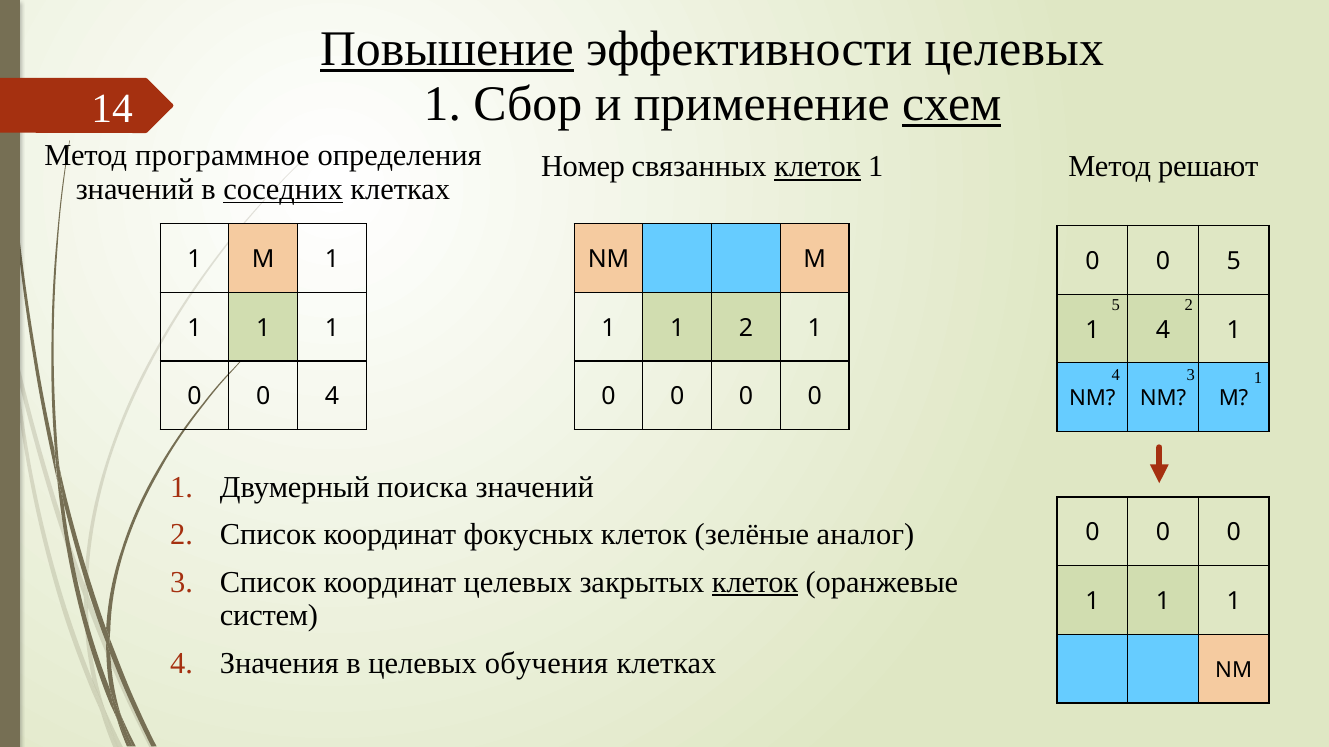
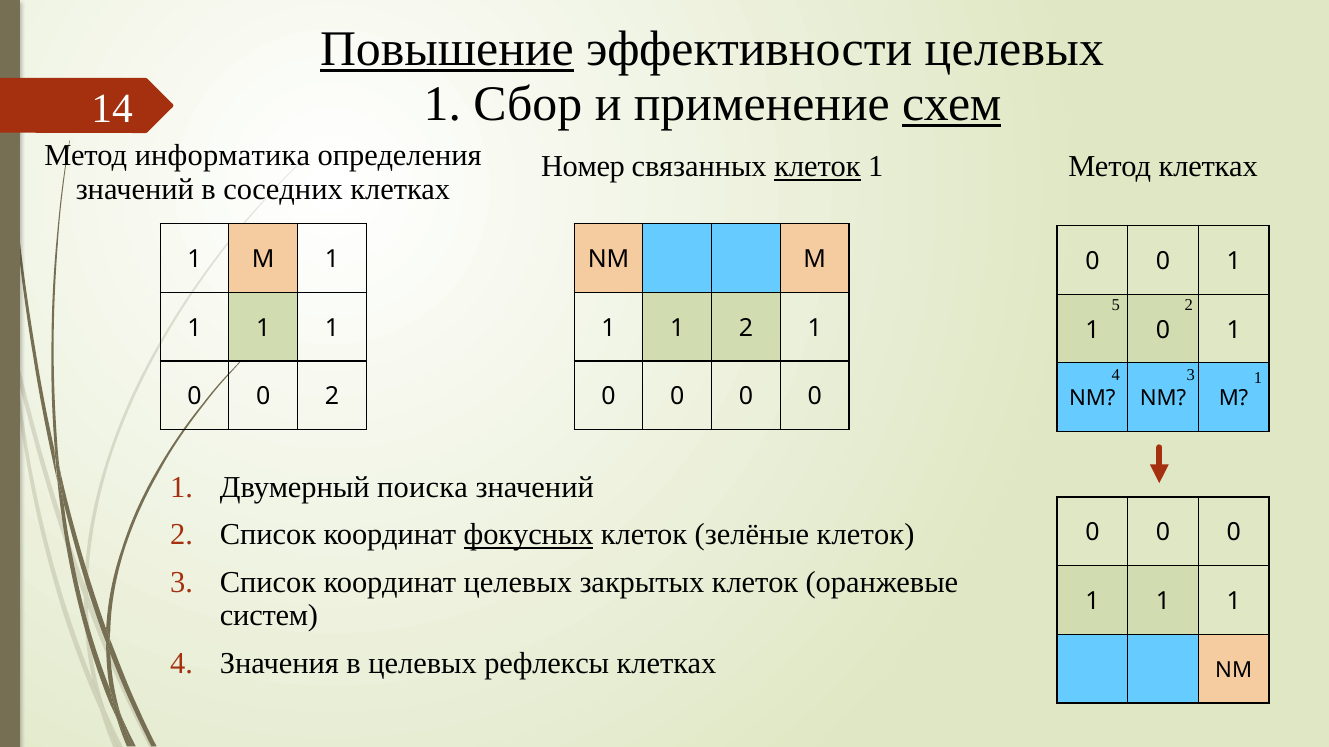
программное: программное -> информатика (222, 156)
Метод решают: решают -> клетках (1208, 167)
соседних underline: present -> none (283, 190)
5: 5 -> 1 (1234, 261)
4: 4 -> 0 (1163, 330)
0 4: 4 -> 2 (332, 397)
фокусных underline: none -> present (529, 535)
зелёные аналог: аналог -> клеток (866, 535)
клеток underline: present -> none (755, 583)
обучения: обучения -> рефлексы (547, 664)
